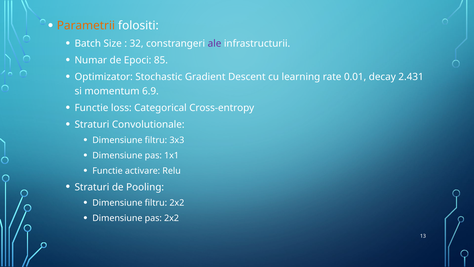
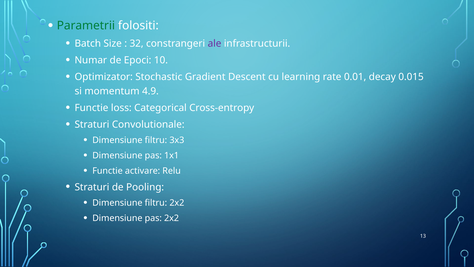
Parametrii colour: orange -> green (86, 26)
85: 85 -> 10 (161, 60)
2.431: 2.431 -> 0.015 (411, 77)
6.9: 6.9 -> 4.9 (150, 91)
